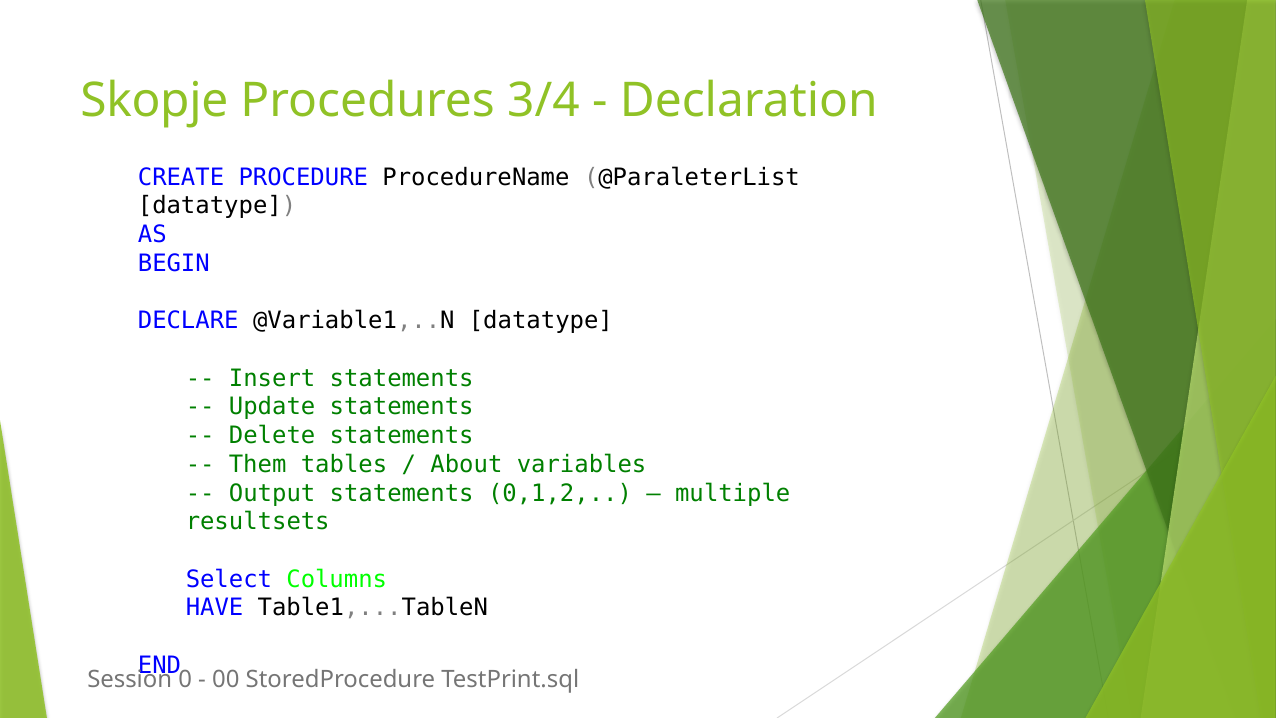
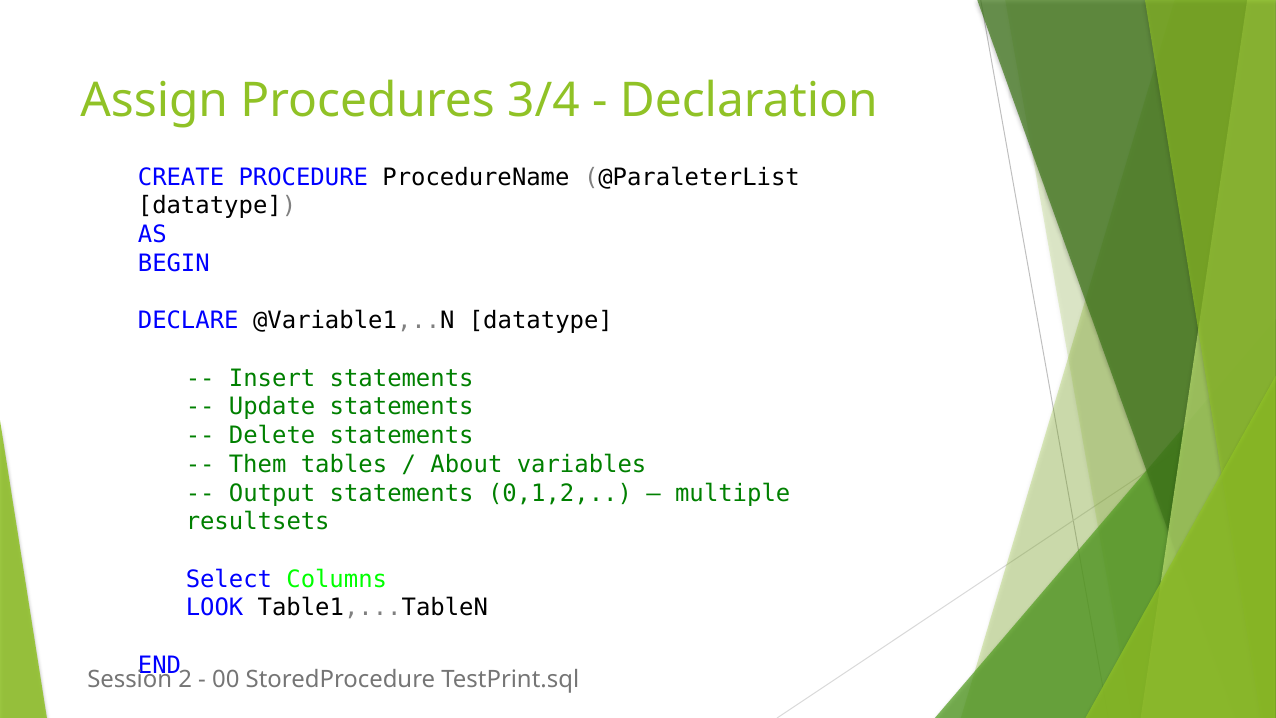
Skopje: Skopje -> Assign (154, 101)
HAVE: HAVE -> LOOK (215, 608)
0: 0 -> 2 (185, 679)
